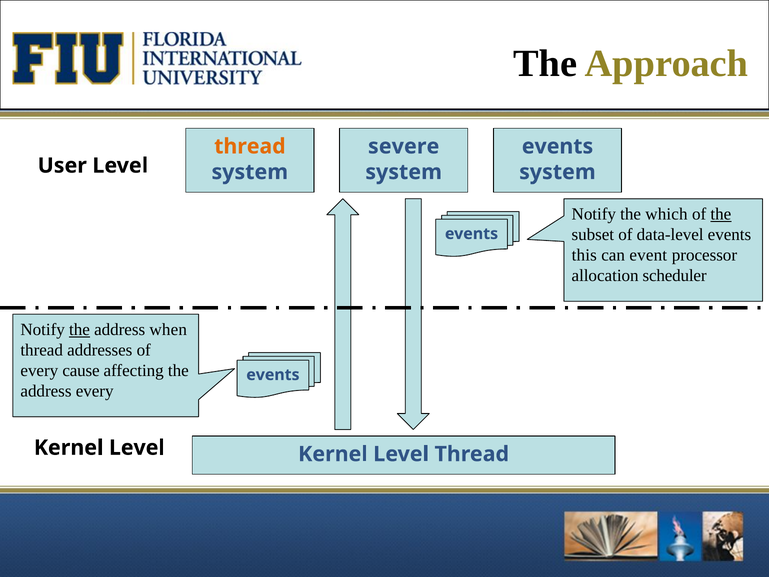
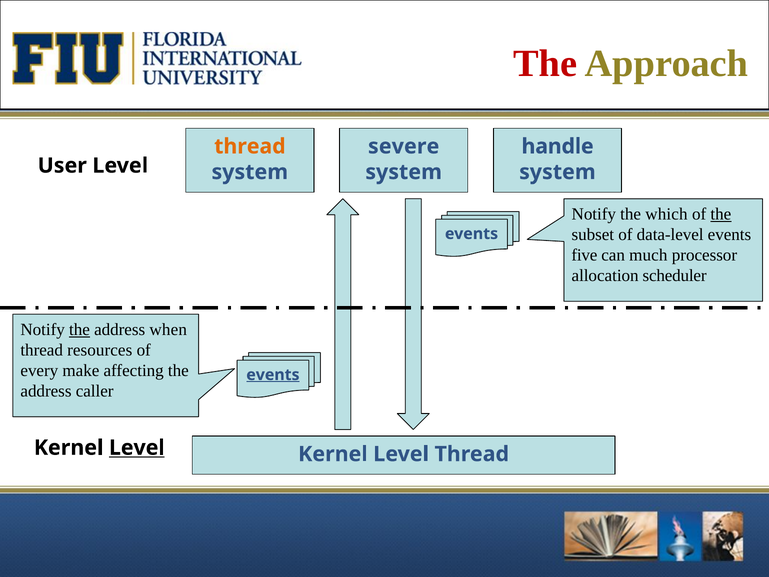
The colour: black -> red (545, 64)
events: events -> handle (558, 146)
this: this -> five (584, 255)
event: event -> much (648, 255)
addresses: addresses -> resources (100, 350)
cause: cause -> make (81, 370)
events underline: none -> present (273, 375)
address every: every -> caller (95, 391)
Level underline: none -> present (137, 448)
